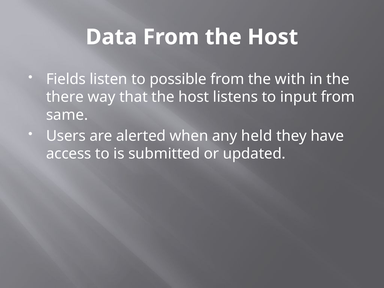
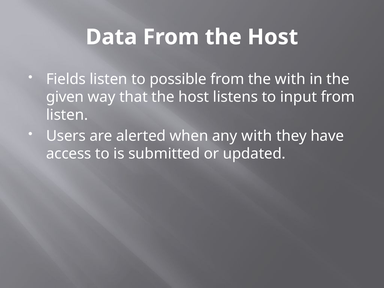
there: there -> given (65, 97)
same: same -> listen (67, 115)
any held: held -> with (257, 136)
